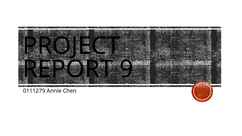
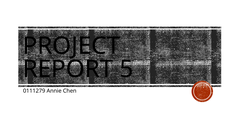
9: 9 -> 5 (126, 69)
